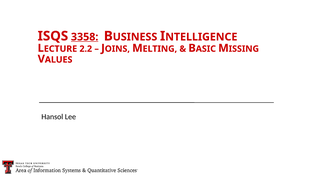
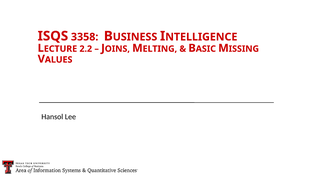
3358 underline: present -> none (85, 37)
